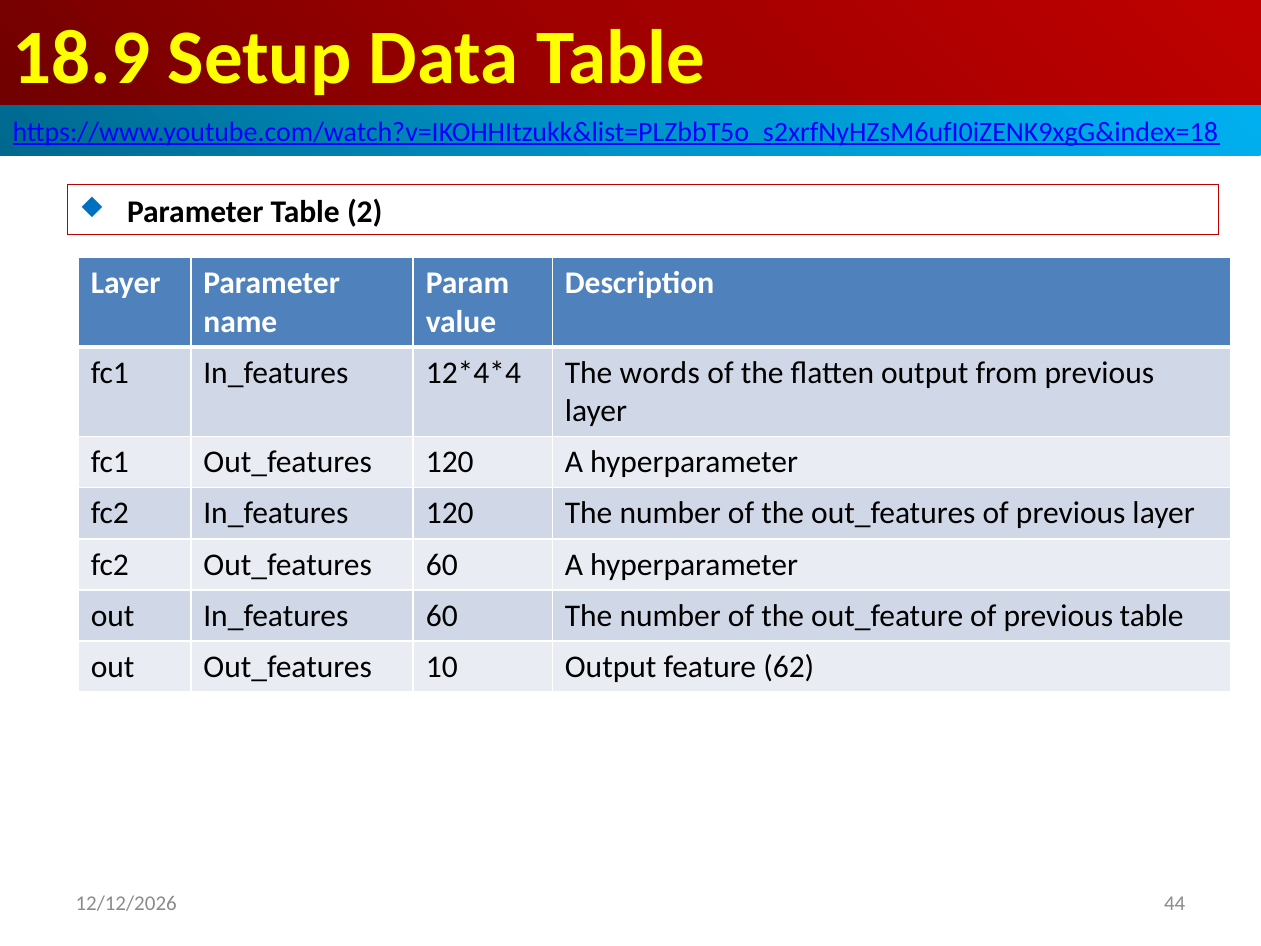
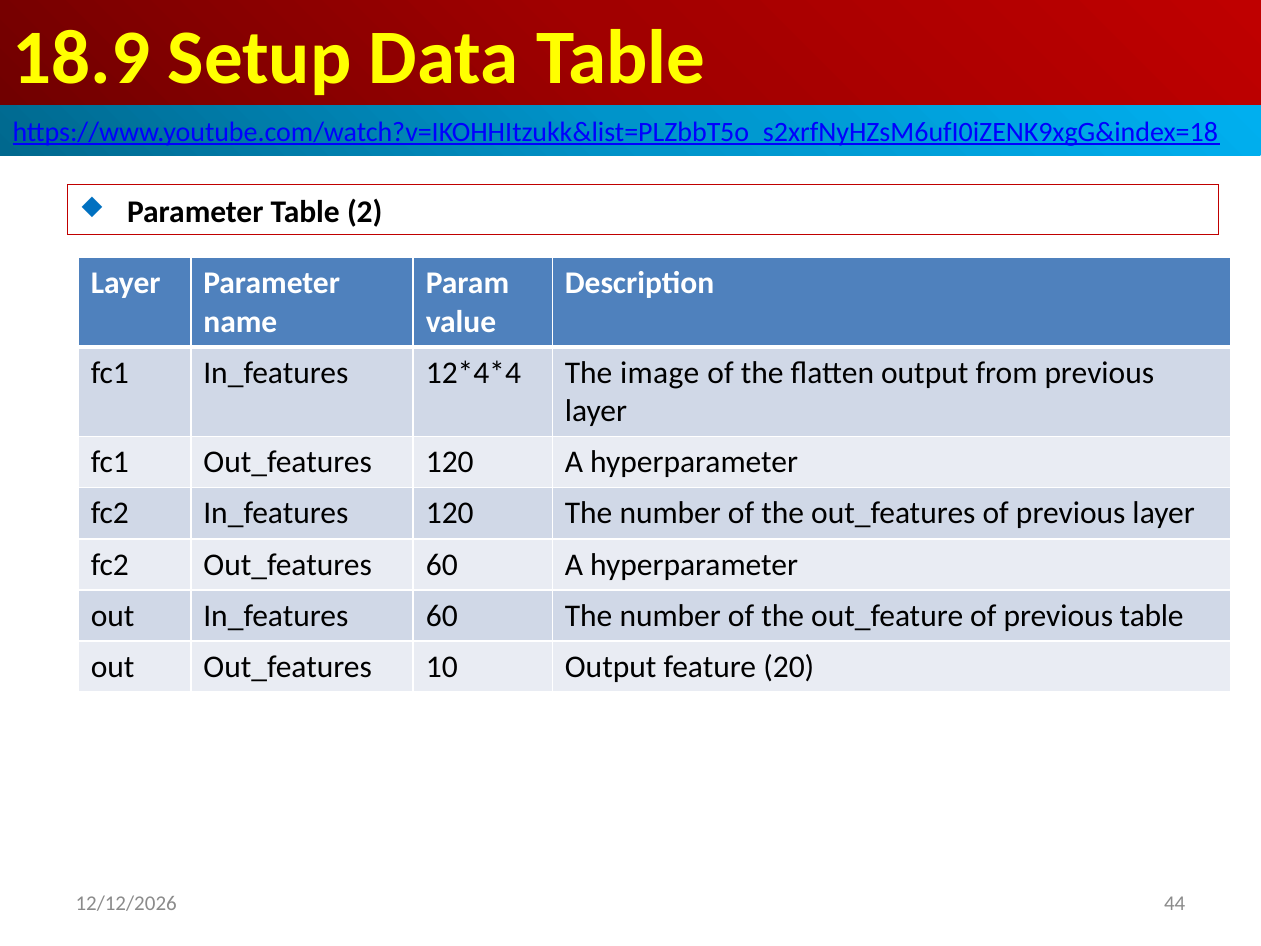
words: words -> image (660, 373)
62: 62 -> 20 (789, 667)
